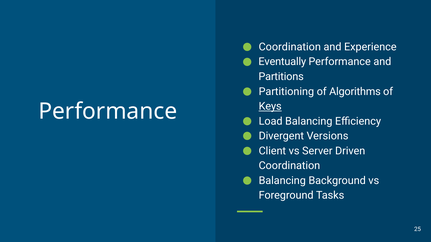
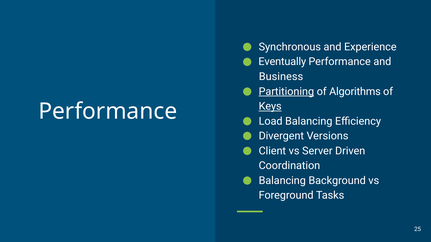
Coordination: Coordination -> Synchronous (290, 47)
Partitions: Partitions -> Business (281, 77)
Partitioning underline: none -> present (286, 92)
